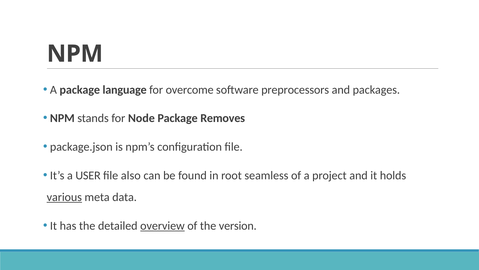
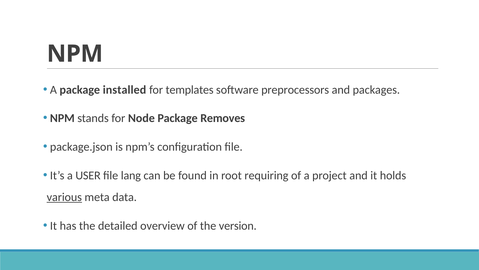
language: language -> installed (124, 90)
overcome: overcome -> templates (190, 90)
also: also -> lang (131, 175)
seamless: seamless -> requiring (266, 175)
overview underline: present -> none (162, 225)
